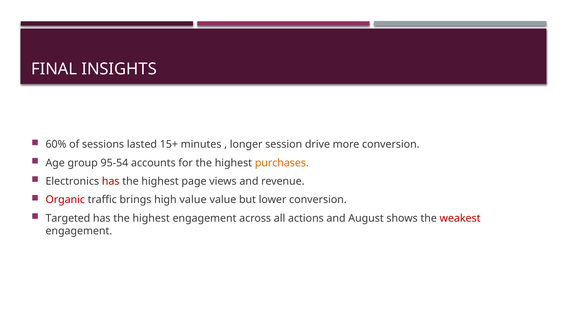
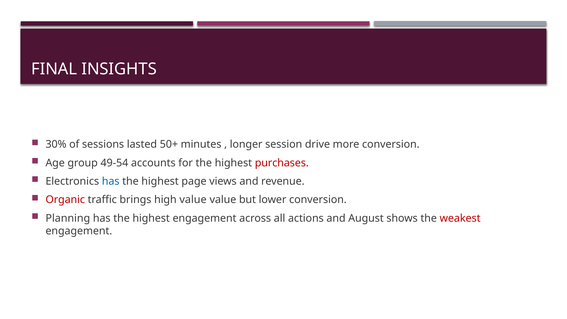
60%: 60% -> 30% (56, 144)
15+: 15+ -> 50+ (169, 144)
95-54: 95-54 -> 49-54 (114, 163)
purchases colour: orange -> red (282, 163)
has colour: red -> blue (111, 181)
Targeted: Targeted -> Planning (68, 218)
